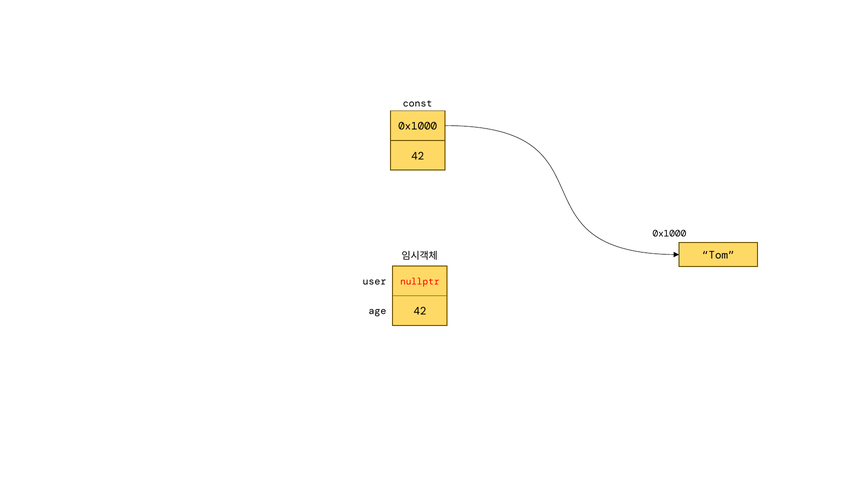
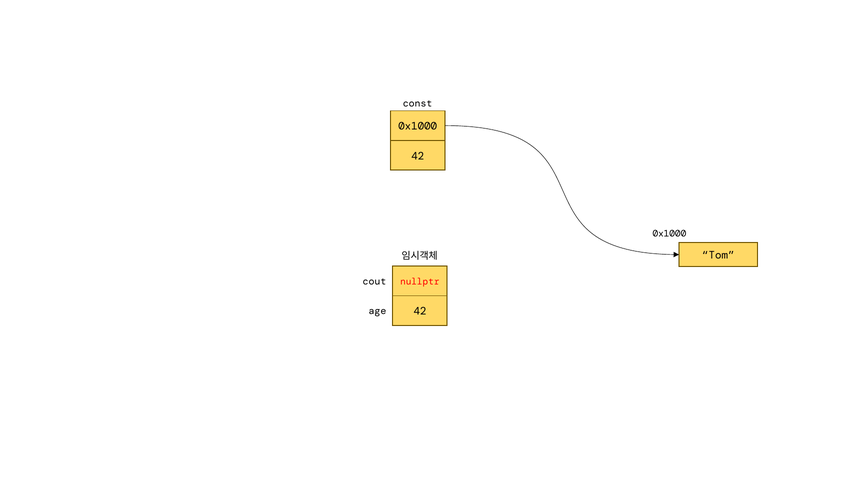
user: user -> cout (374, 282)
